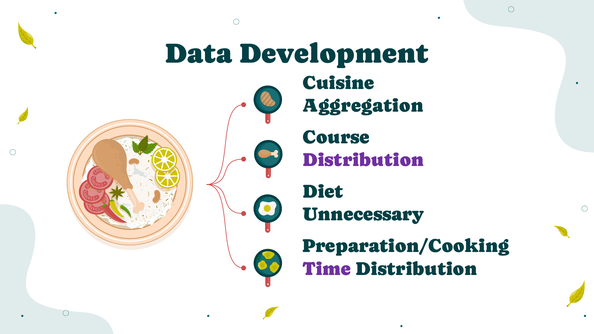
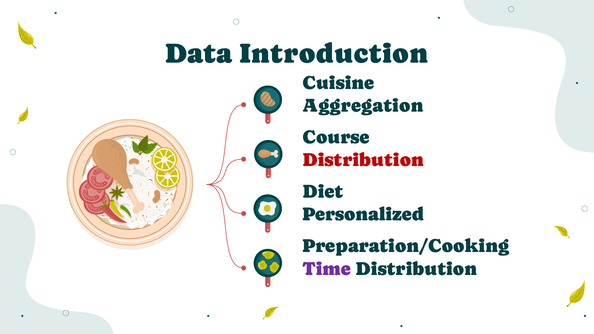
Development: Development -> Introduction (334, 54)
Distribution colour: purple -> red (363, 160)
Unnecessary: Unnecessary -> Personalized (363, 214)
